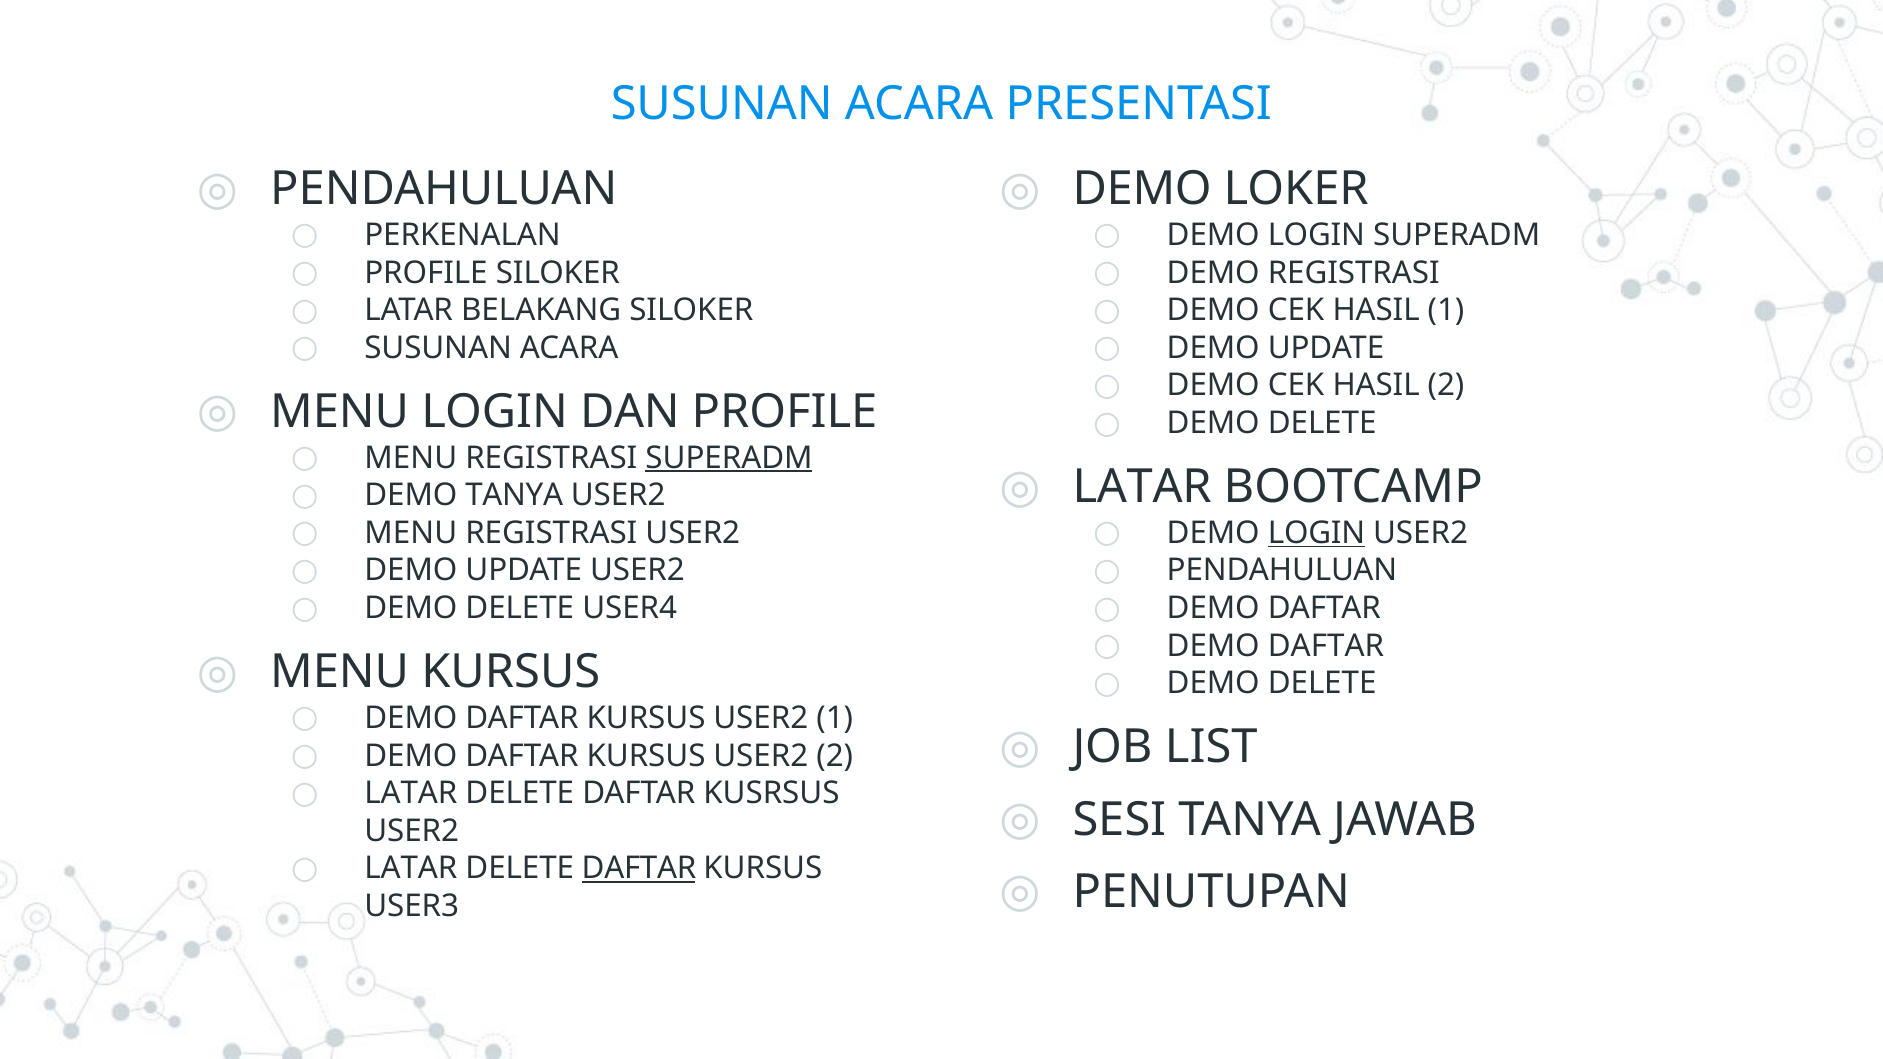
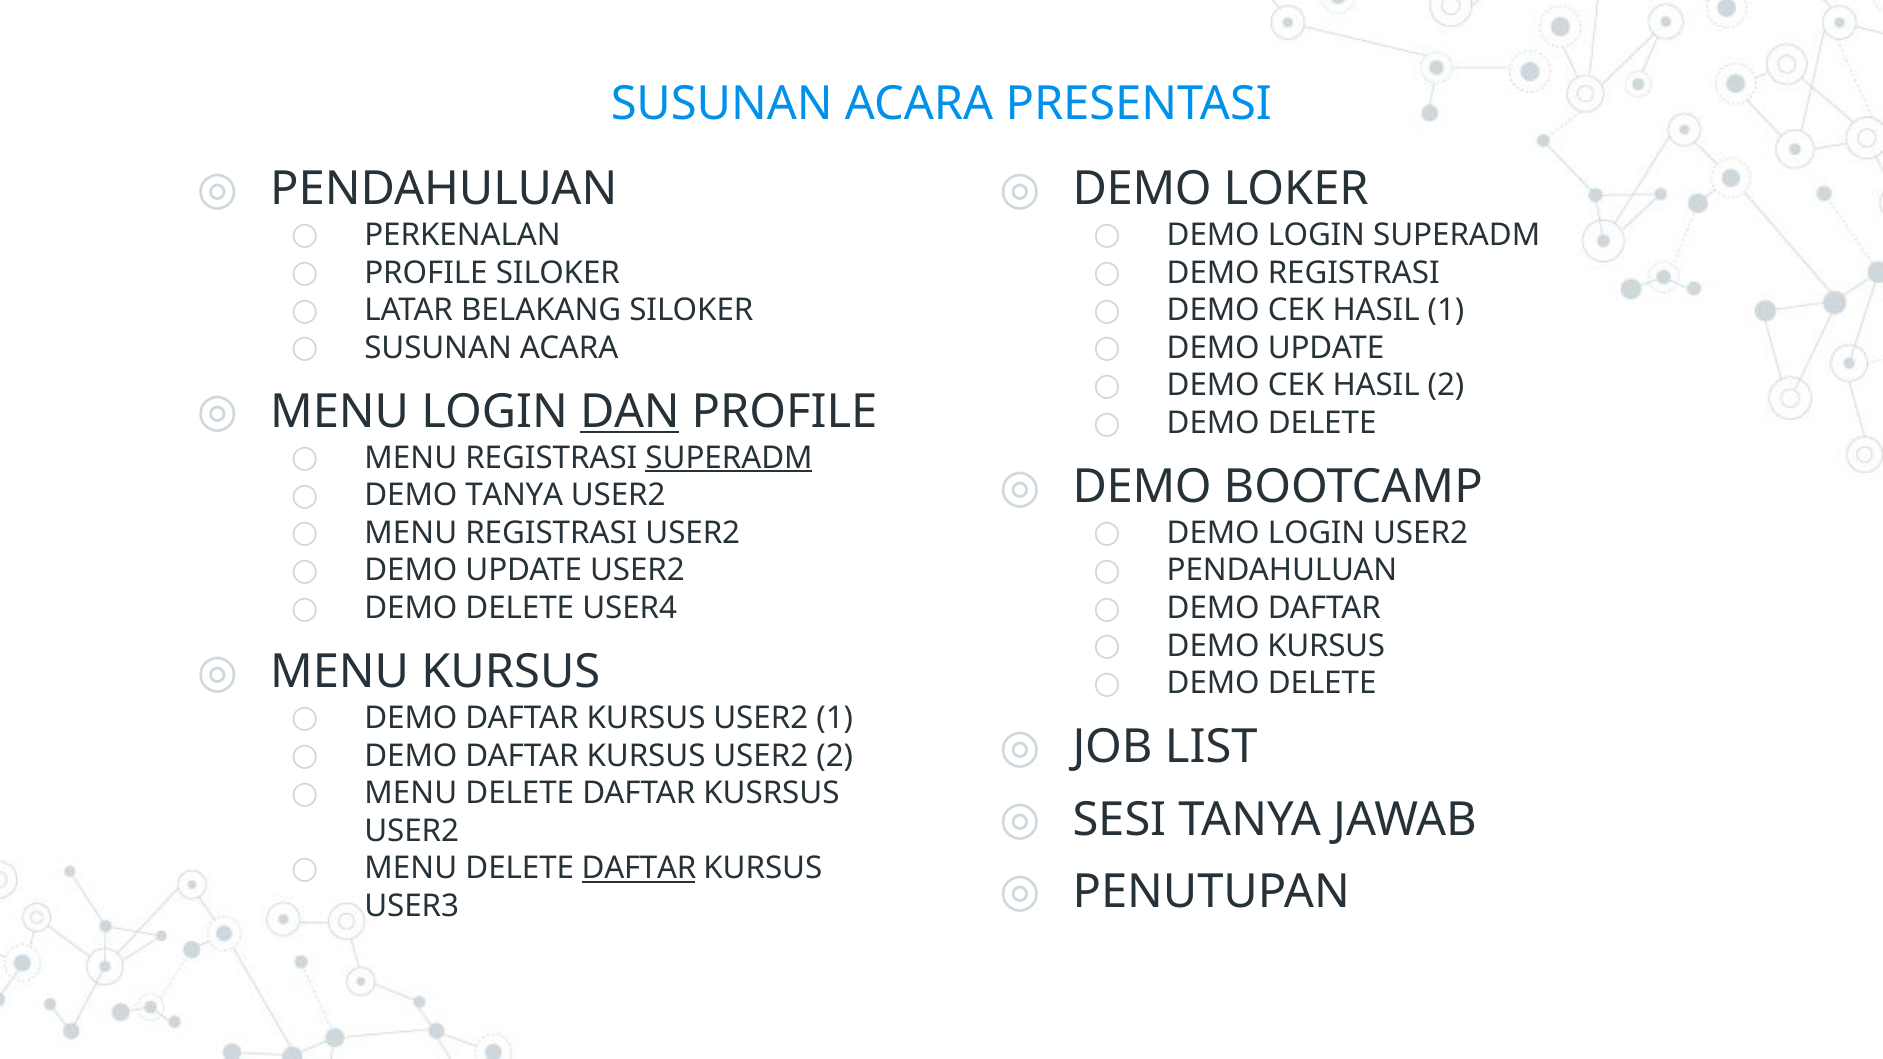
DAN underline: none -> present (630, 412)
LATAR: LATAR -> DEMO (1142, 487)
LOGIN underline: present -> none (1317, 533)
DAFTAR: DAFTAR -> KURSUS (1326, 646)
LATAR: LATAR -> MENU (411, 793)
LATAR: LATAR -> MENU (411, 869)
